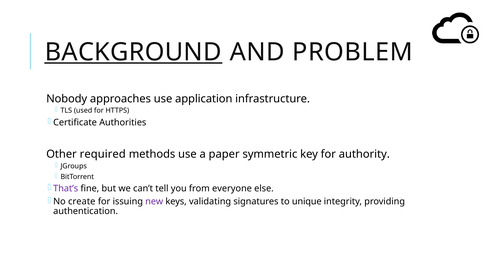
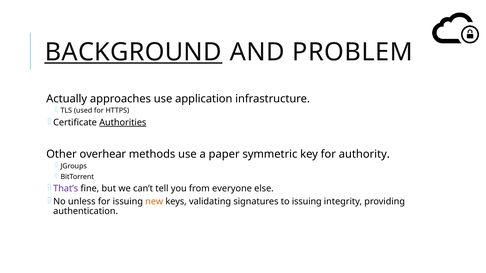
Nobody: Nobody -> Actually (67, 99)
Authorities underline: none -> present (123, 123)
required: required -> overhear (103, 154)
create: create -> unless (82, 202)
new colour: purple -> orange (154, 202)
to unique: unique -> issuing (307, 202)
